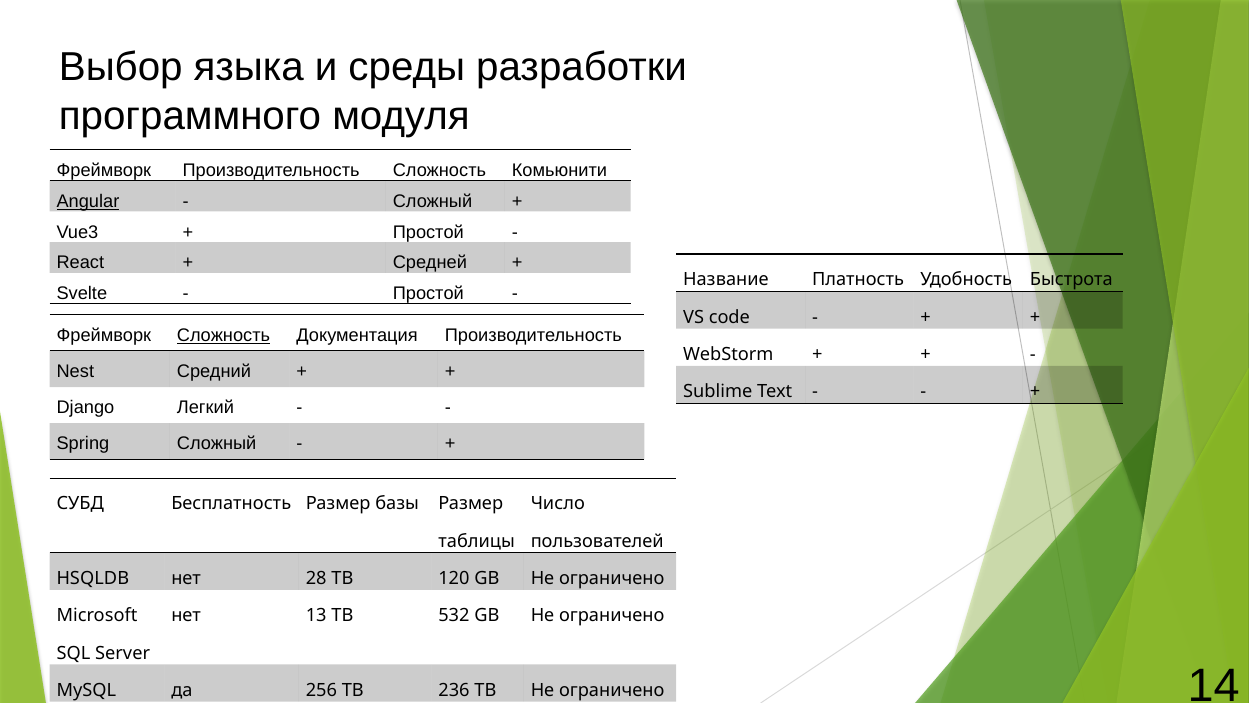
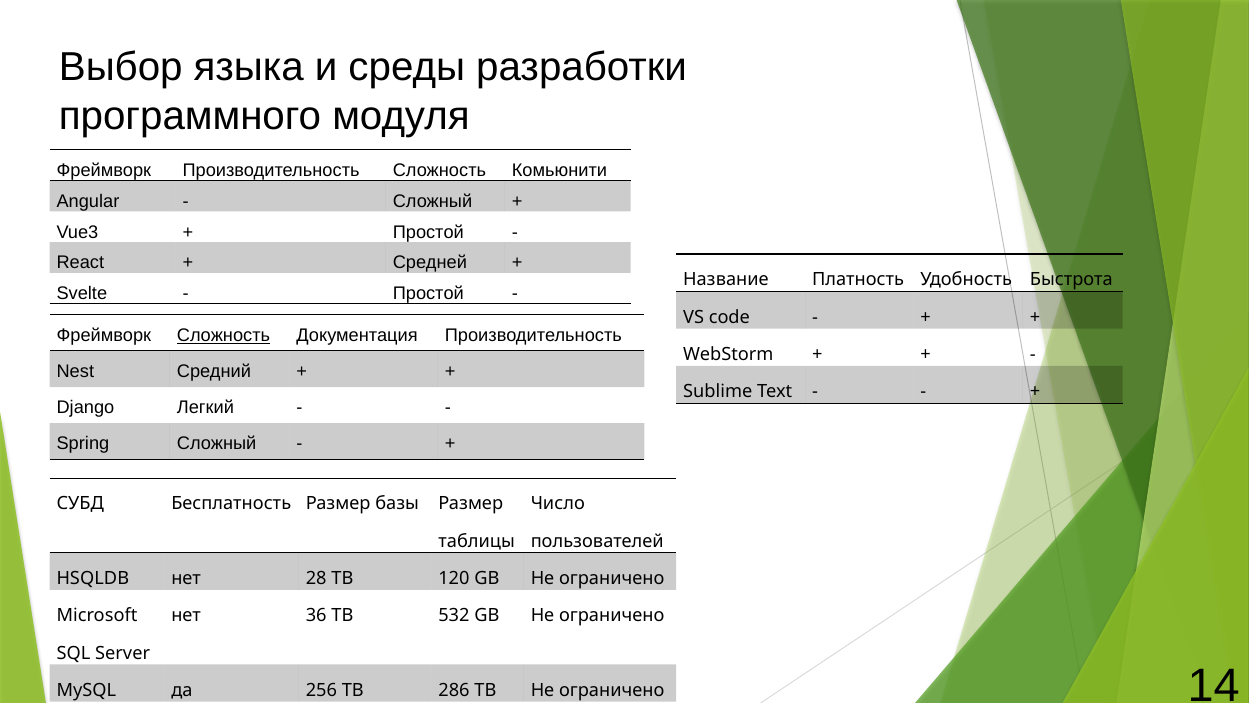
Angular underline: present -> none (88, 201)
13: 13 -> 36 (316, 615)
236: 236 -> 286 (454, 690)
